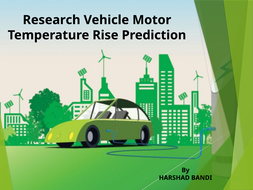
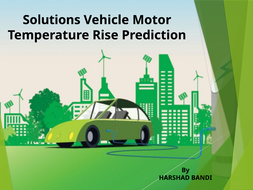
Research: Research -> Solutions (52, 20)
